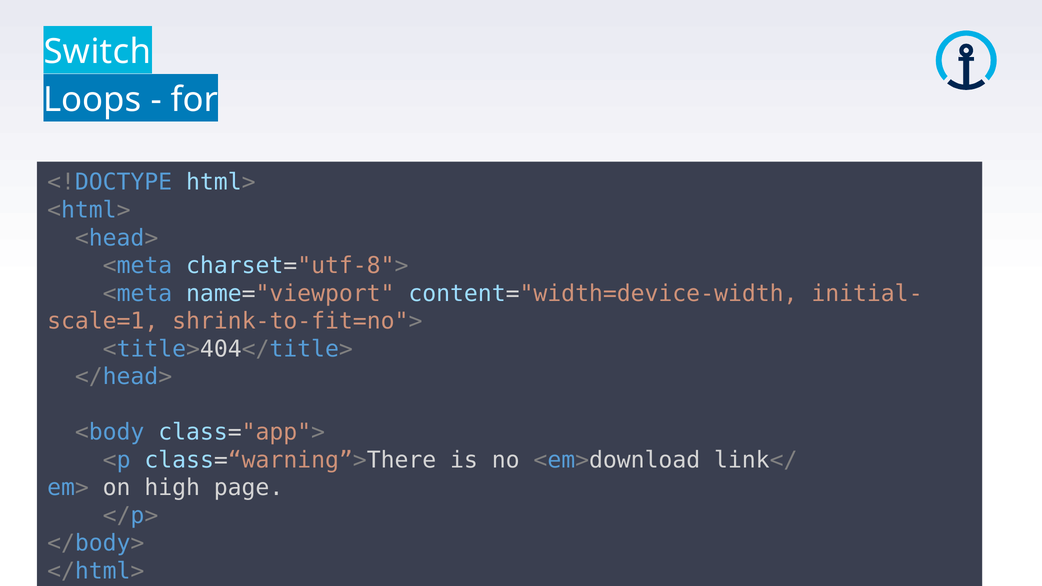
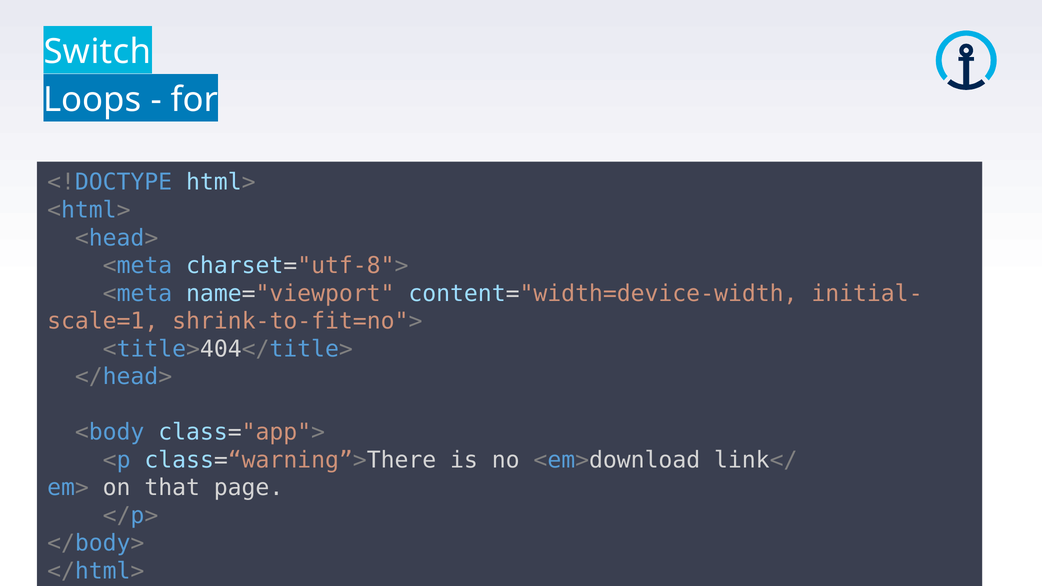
high: high -> that (172, 488)
